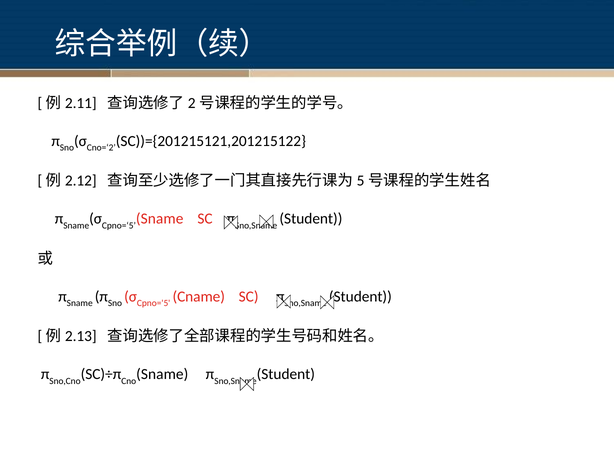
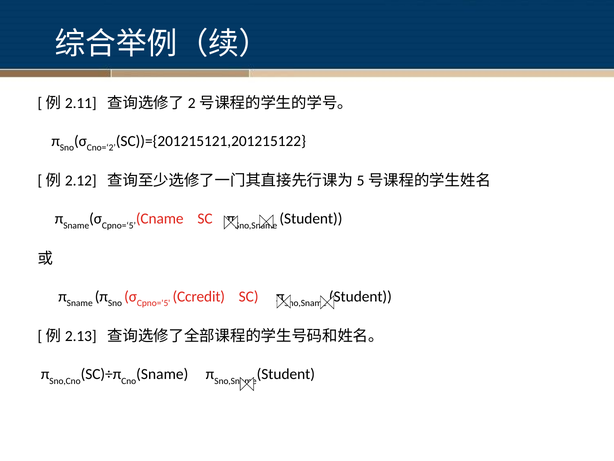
Sname: Sname -> Cname (160, 219)
Cname: Cname -> Ccredit (199, 296)
